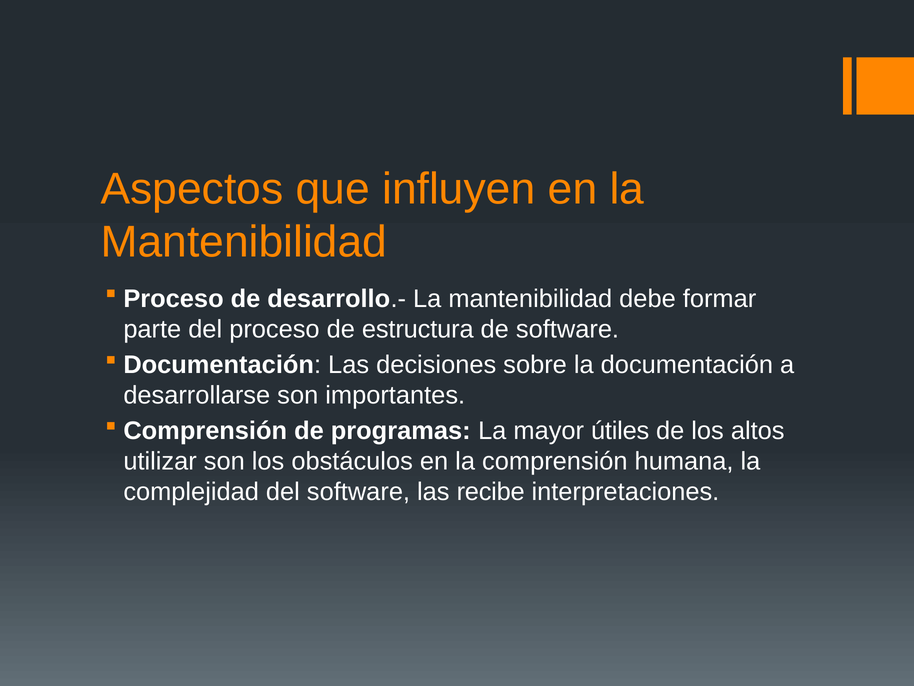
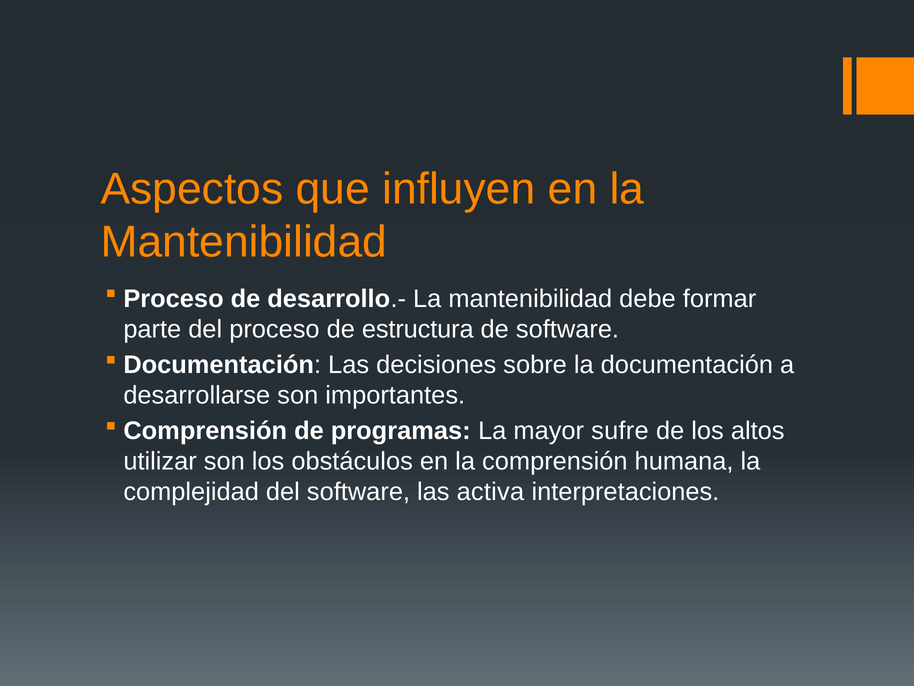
útiles: útiles -> sufre (620, 431)
recibe: recibe -> activa (490, 492)
